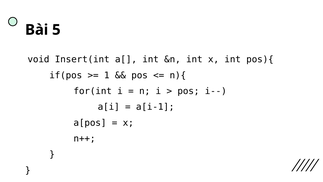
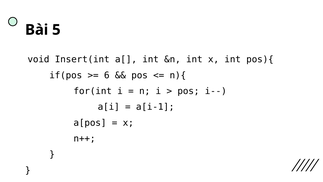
1: 1 -> 6 (107, 75)
